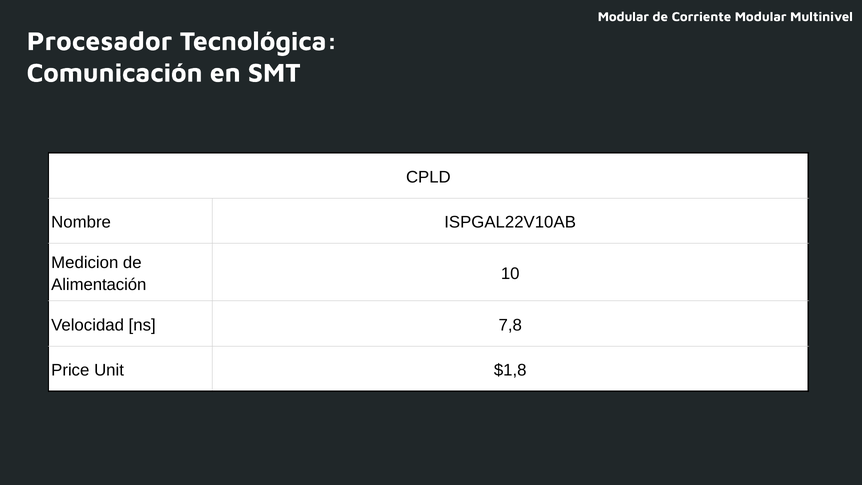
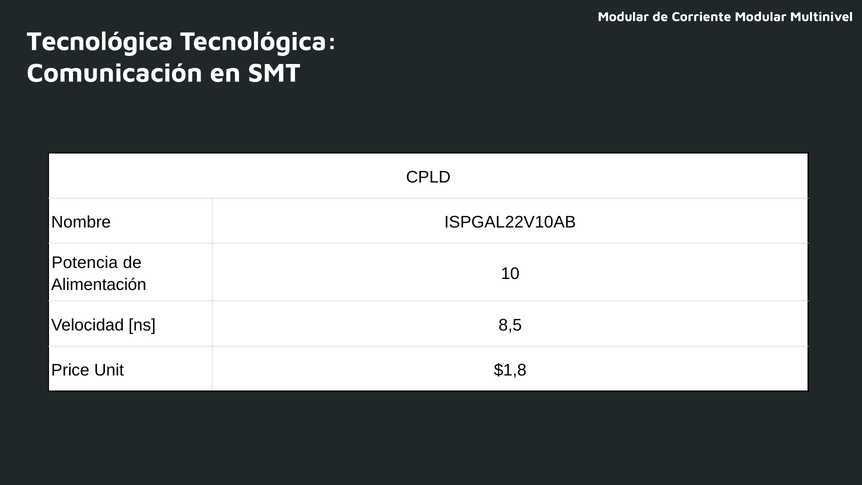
Procesador: Procesador -> Tecnológica (100, 41)
Medicion: Medicion -> Potencia (85, 263)
7,8: 7,8 -> 8,5 (510, 325)
